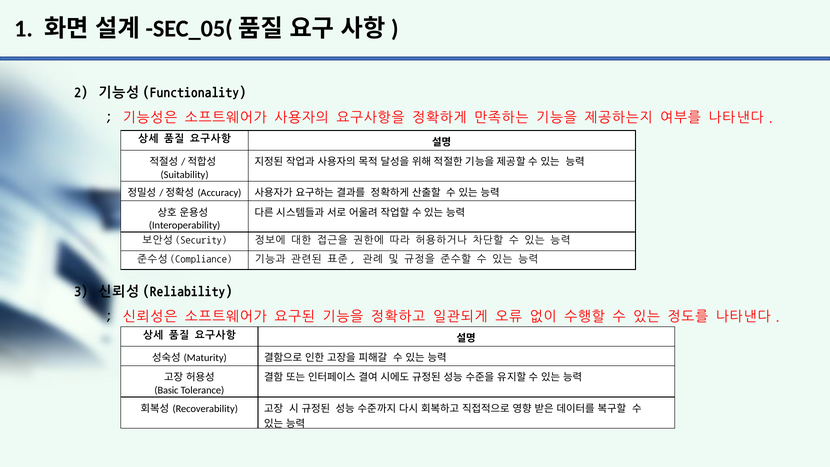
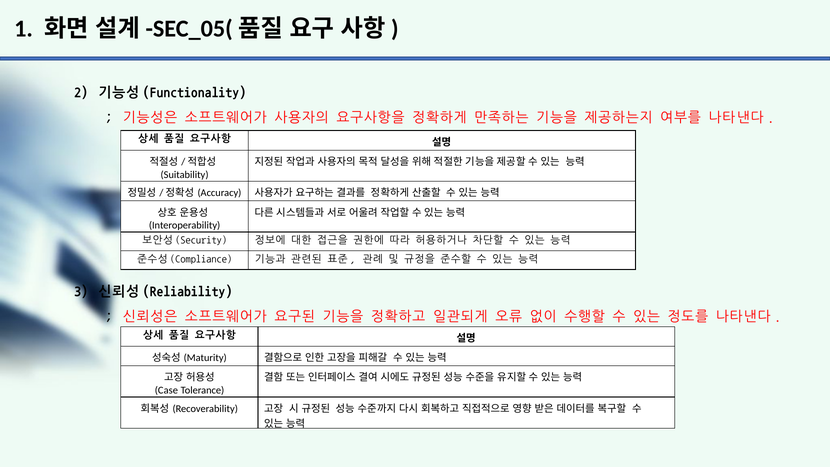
Basic: Basic -> Case (166, 390)
